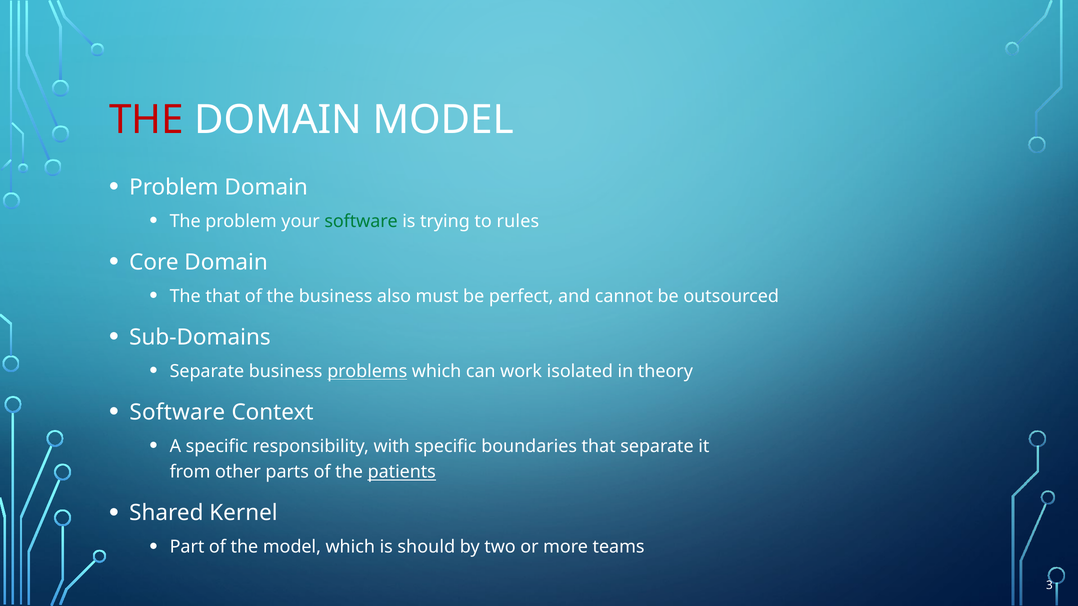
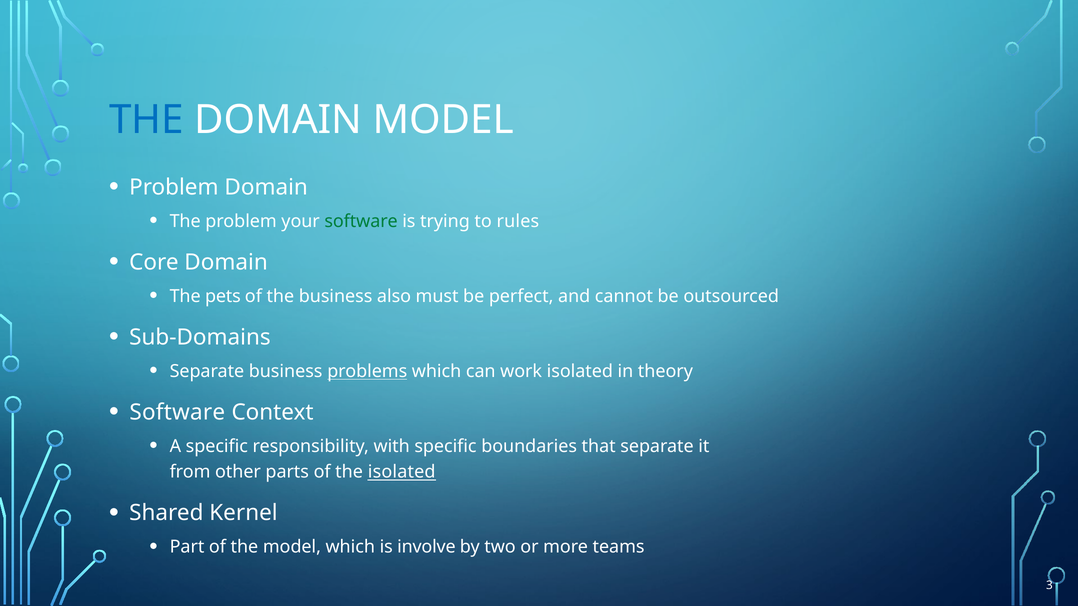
THE colour: red -> blue (146, 120)
The that: that -> pets (223, 296)
the patients: patients -> isolated (402, 472)
should: should -> involve (426, 547)
